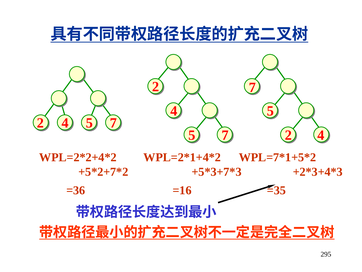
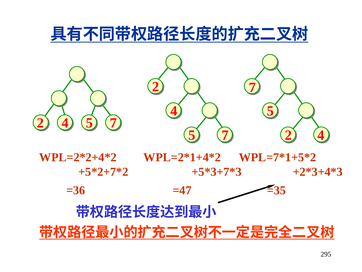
=16: =16 -> =47 (182, 190)
